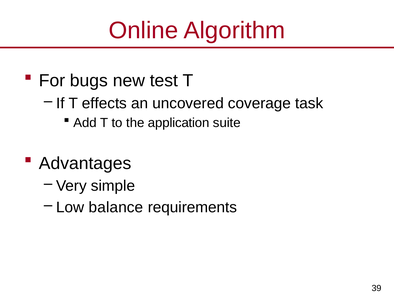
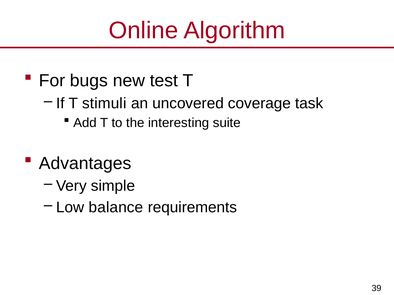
effects: effects -> stimuli (104, 103)
application: application -> interesting (179, 123)
